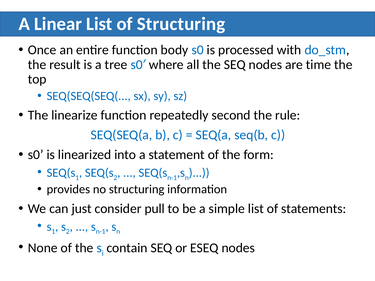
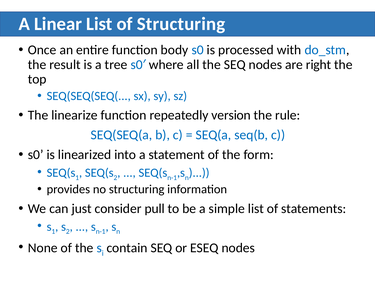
time: time -> right (319, 65)
second: second -> version (231, 115)
